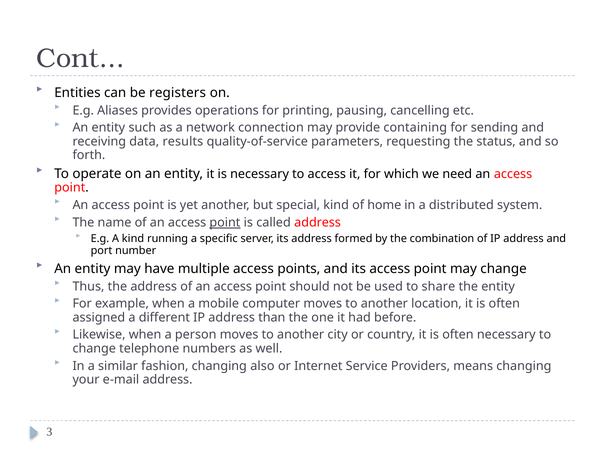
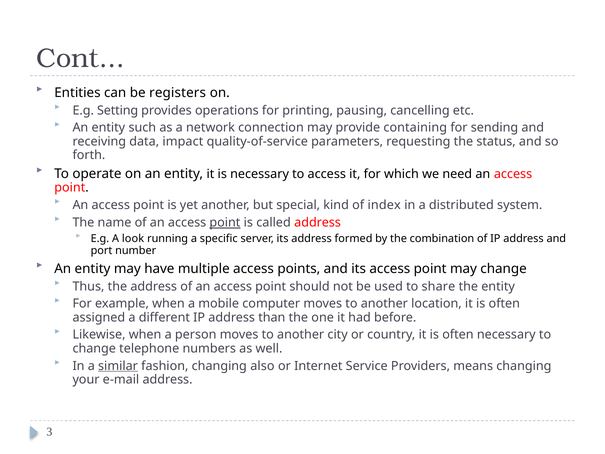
Aliases: Aliases -> Setting (118, 110)
results: results -> impact (183, 141)
home: home -> index (384, 205)
A kind: kind -> look (133, 239)
similar underline: none -> present (118, 366)
